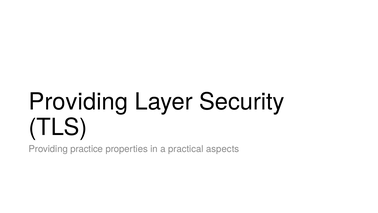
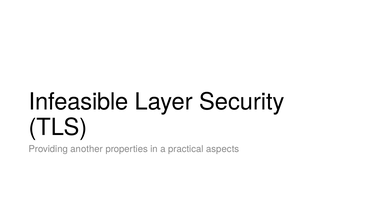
Providing: Providing -> Infeasible (78, 102)
practice: practice -> another (87, 149)
